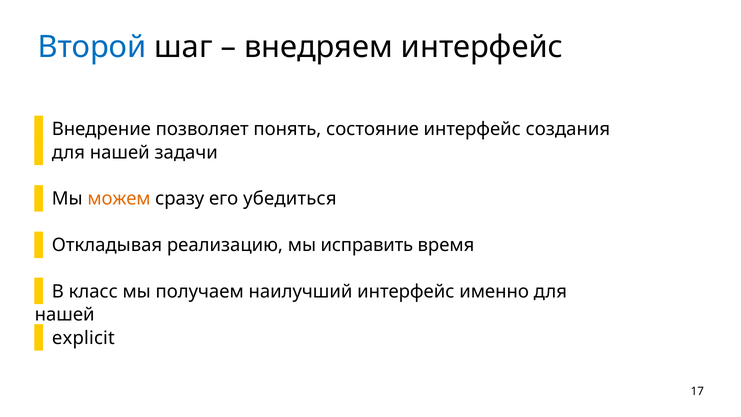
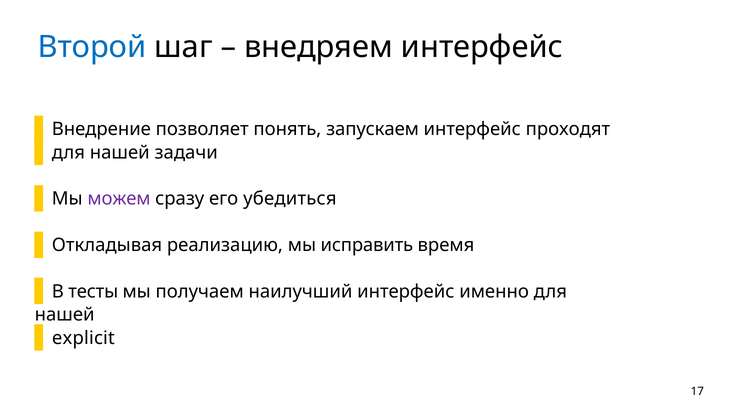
состояние: состояние -> запускаем (373, 129)
создания: создания -> проходят (568, 129)
можем colour: orange -> purple (119, 199)
класс: класс -> тесты (93, 291)
